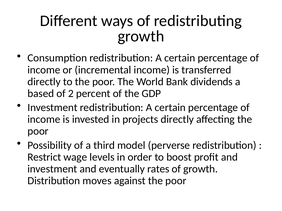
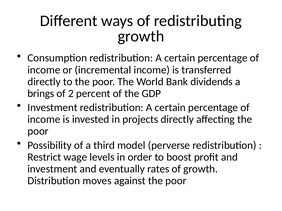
based: based -> brings (41, 94)
